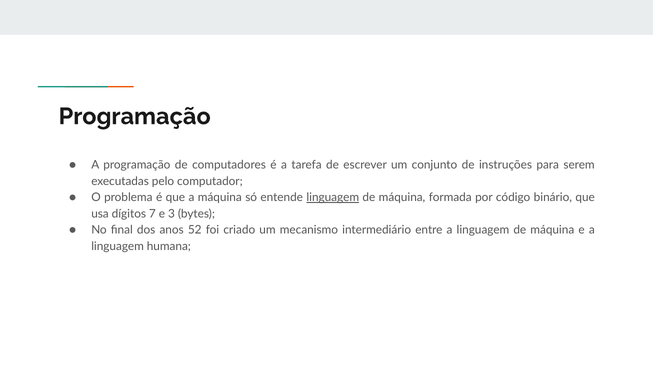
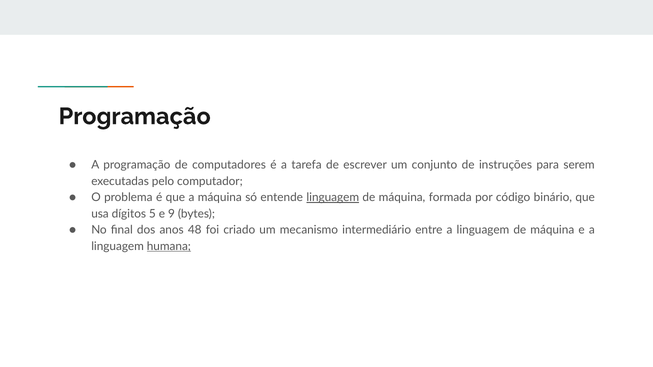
7: 7 -> 5 (152, 214)
3: 3 -> 9 (171, 214)
52: 52 -> 48 (195, 230)
humana underline: none -> present (169, 246)
